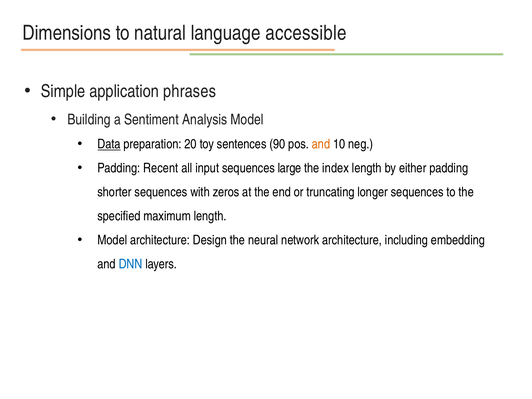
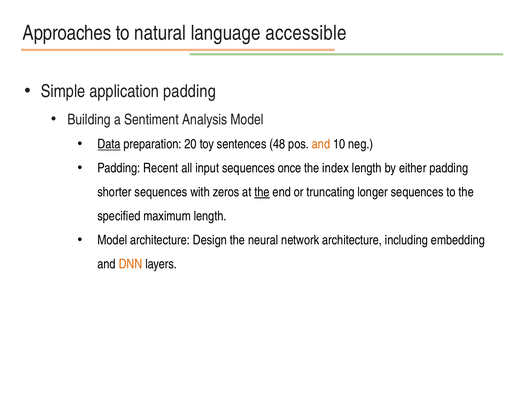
Dimensions: Dimensions -> Approaches (67, 33)
application phrases: phrases -> padding (190, 91)
90: 90 -> 48 (277, 144)
large: large -> once (290, 168)
the underline: none -> present (262, 192)
DNN colour: blue -> orange (131, 264)
